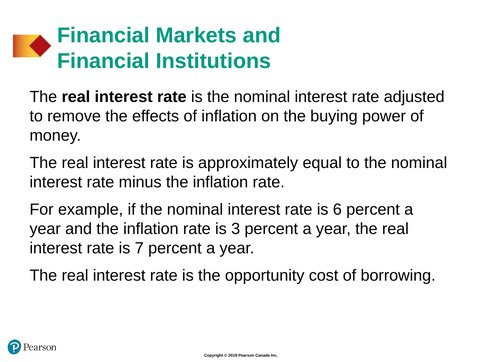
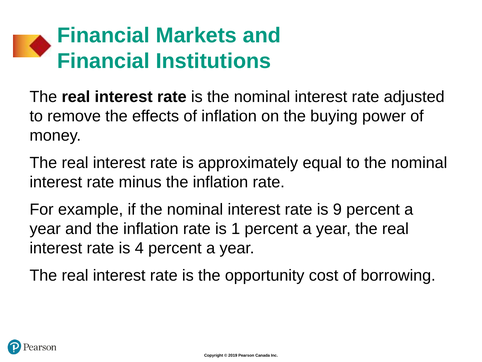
6: 6 -> 9 (337, 209)
3: 3 -> 1 (236, 228)
7: 7 -> 4 (139, 248)
